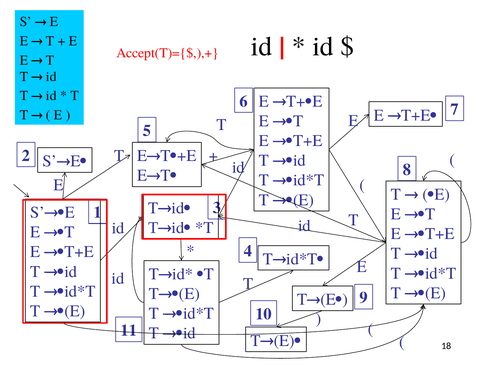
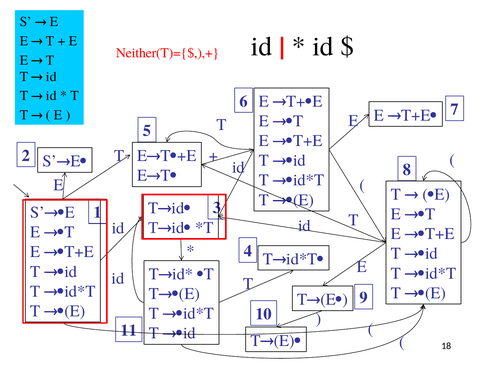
Accept(T)={$,),+: Accept(T)={$,),+ -> Neither(T)={$,),+ (168, 53)
